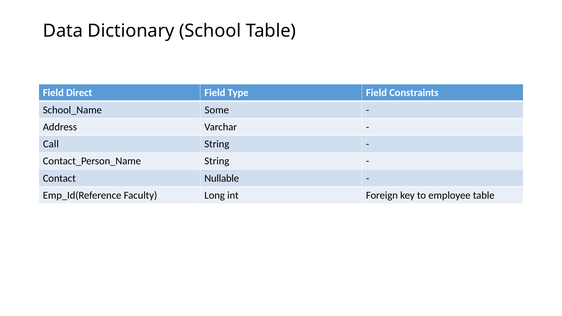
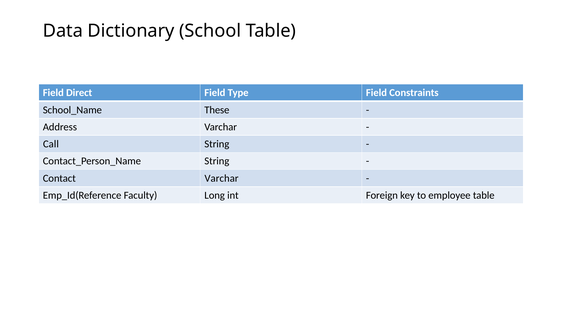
Some: Some -> These (217, 110)
Contact Nullable: Nullable -> Varchar (222, 178)
